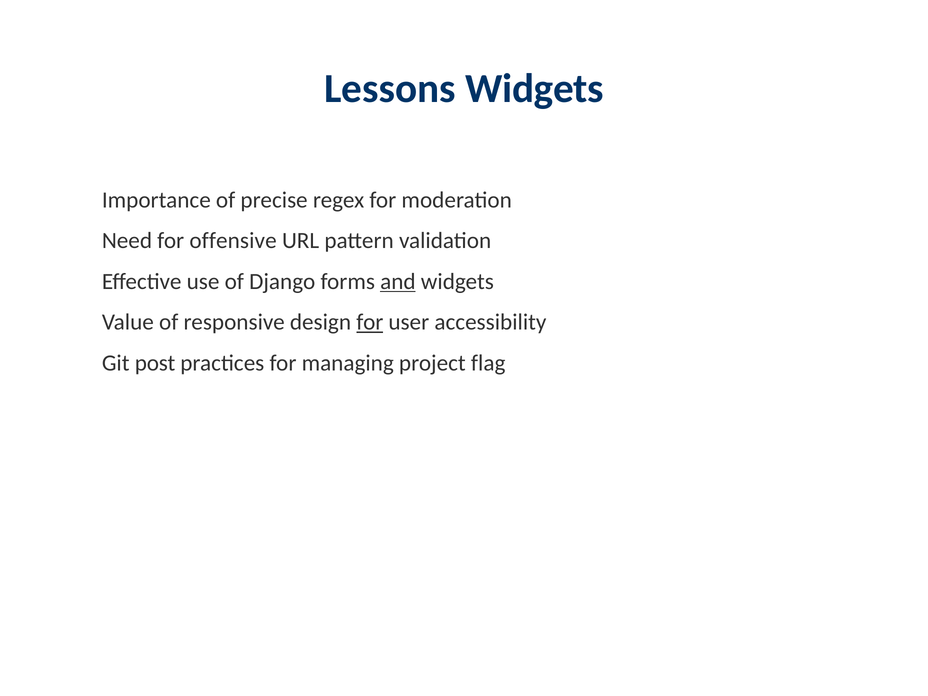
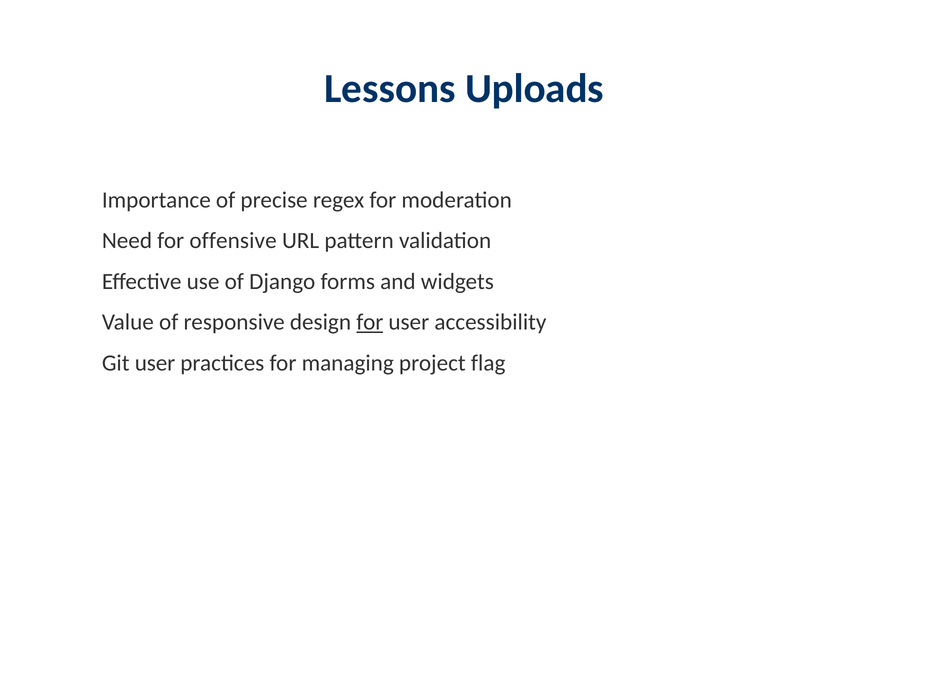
Lessons Widgets: Widgets -> Uploads (535, 89)
and underline: present -> none (398, 282)
Git post: post -> user (155, 363)
